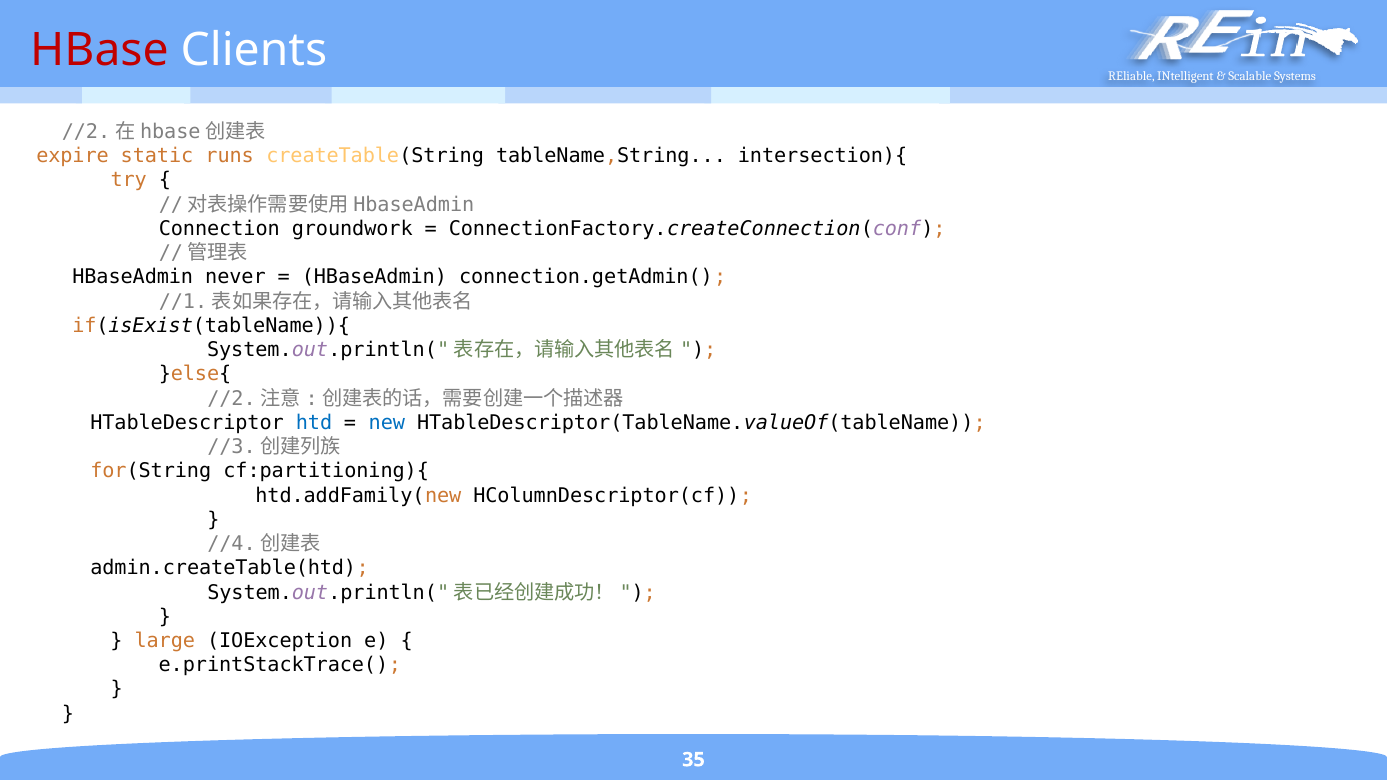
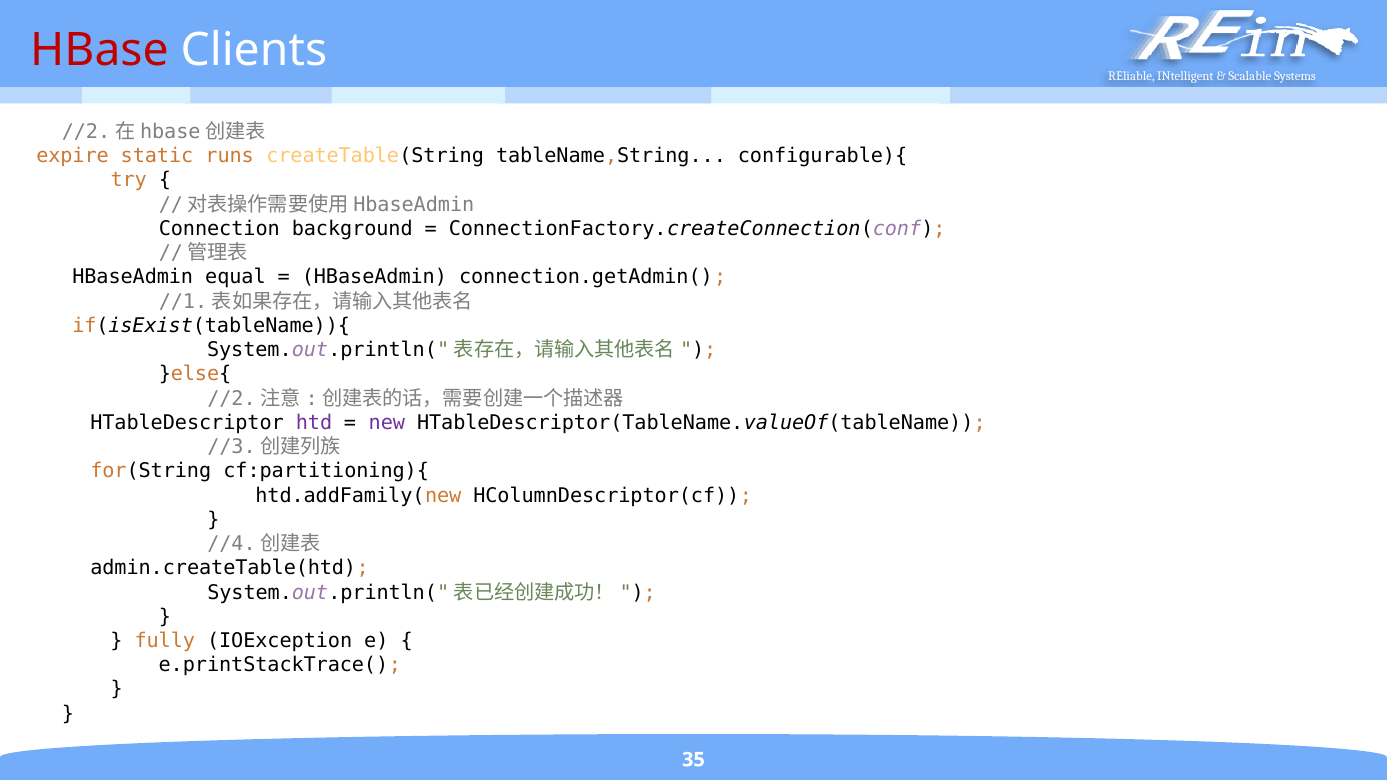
intersection){: intersection){ -> configurable){ (823, 156)
groundwork: groundwork -> background (352, 229)
never: never -> equal (235, 277)
htd colour: blue -> purple (314, 423)
new colour: blue -> purple (387, 423)
large: large -> fully (165, 641)
